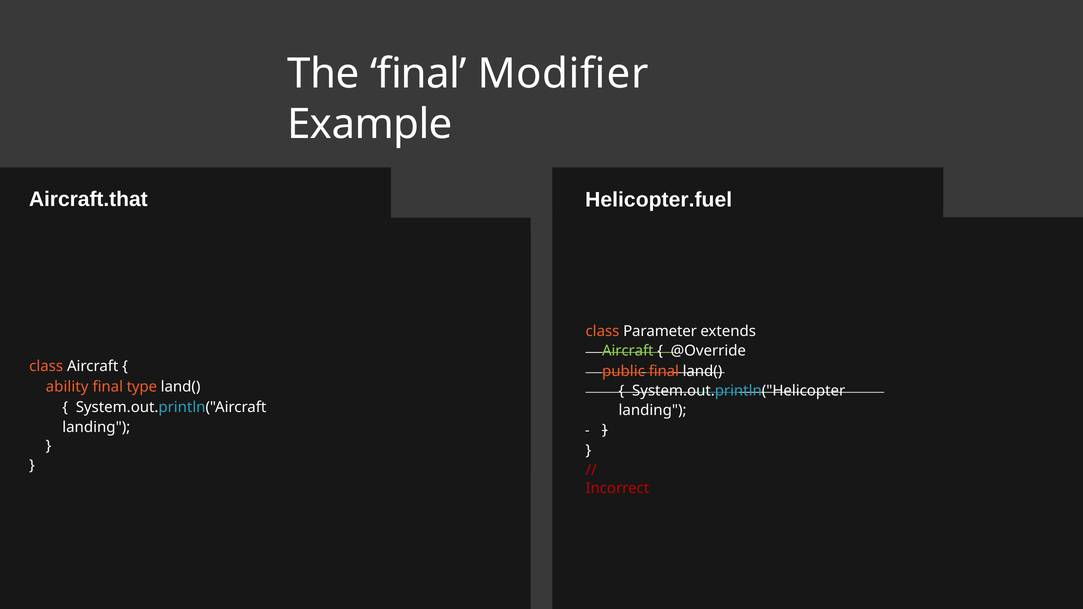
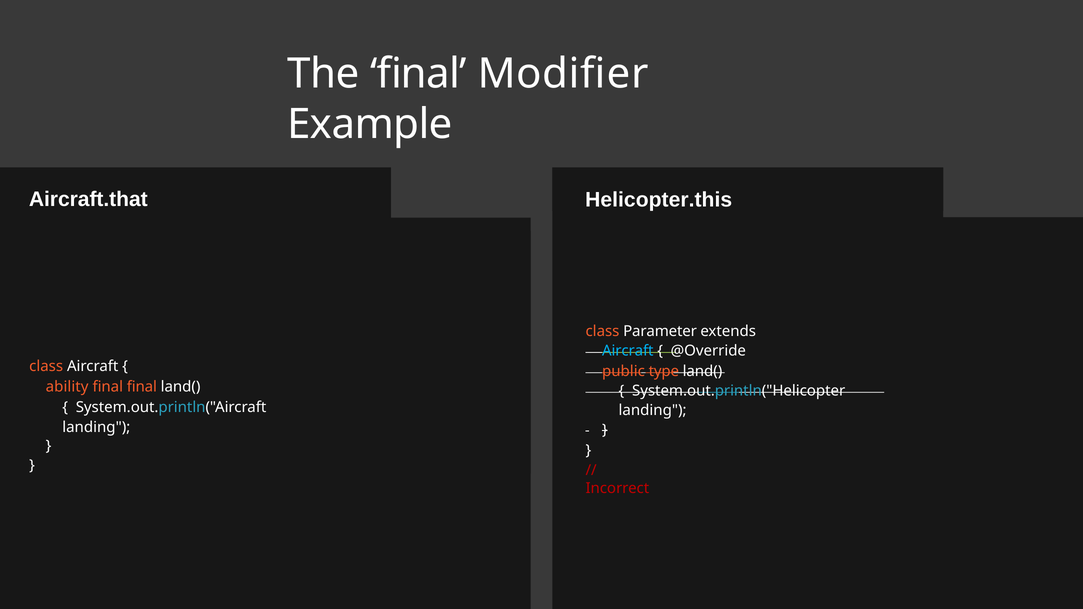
Helicopter.fuel: Helicopter.fuel -> Helicopter.this (659, 200)
Aircraft colour: light green -> light blue (628, 351)
public final: final -> type (664, 371)
final type: type -> final (142, 387)
